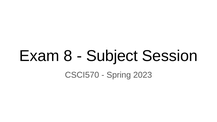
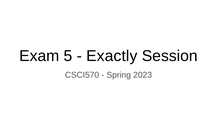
8: 8 -> 5 (68, 56)
Subject: Subject -> Exactly (112, 56)
